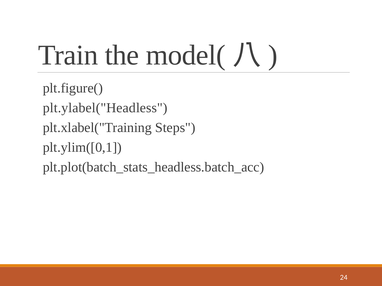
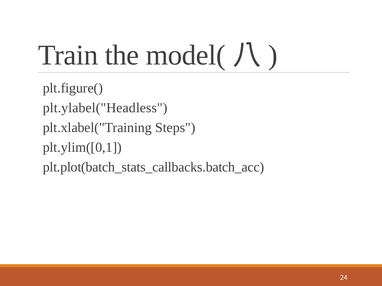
plt.plot(batch_stats_headless.batch_acc: plt.plot(batch_stats_headless.batch_acc -> plt.plot(batch_stats_callbacks.batch_acc (154, 167)
